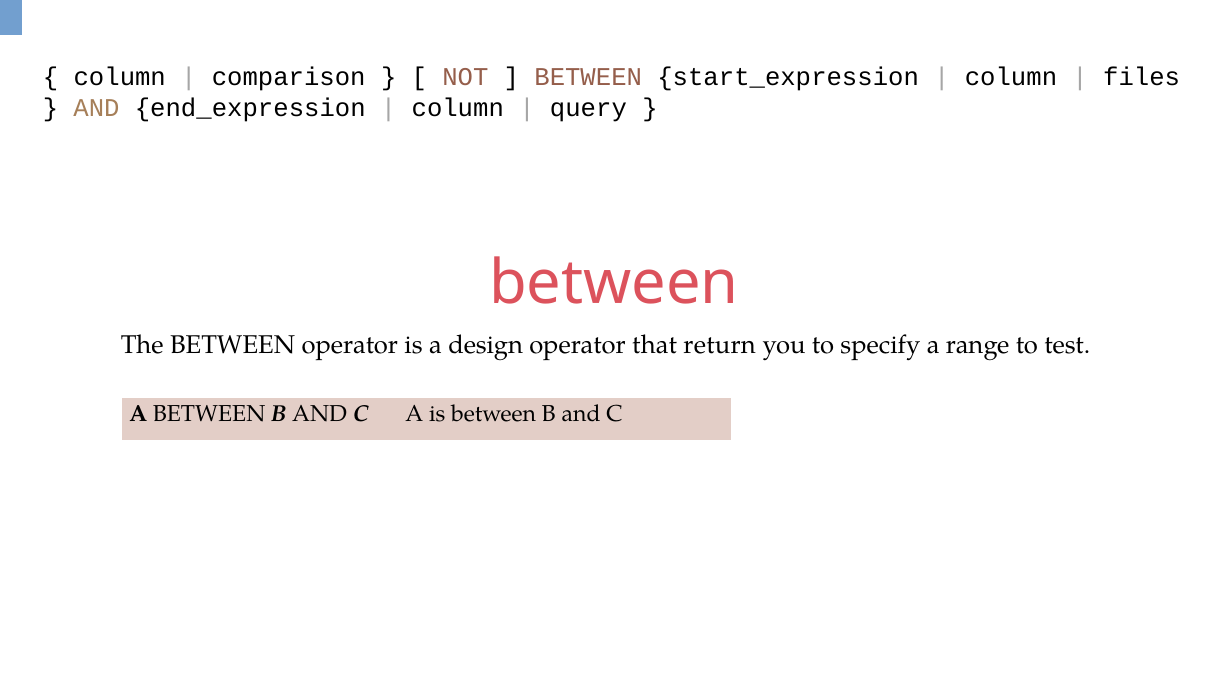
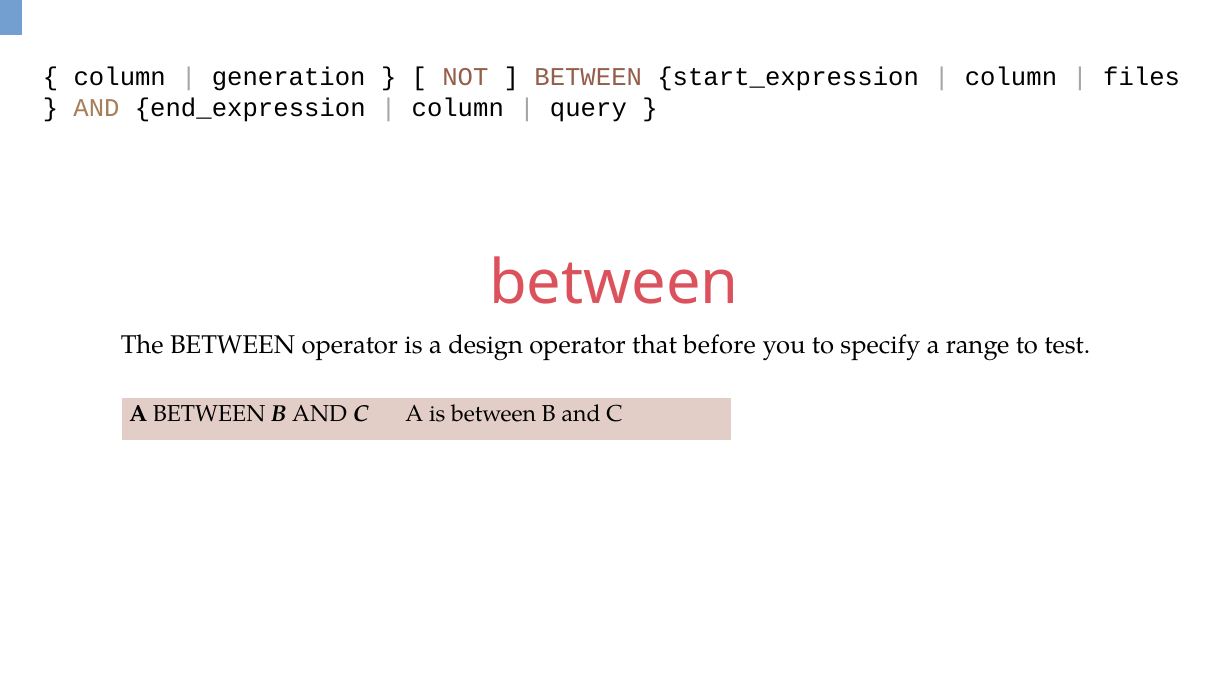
comparison: comparison -> generation (289, 77)
return: return -> before (720, 345)
